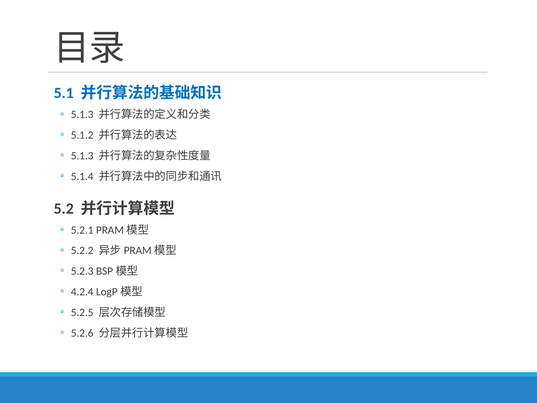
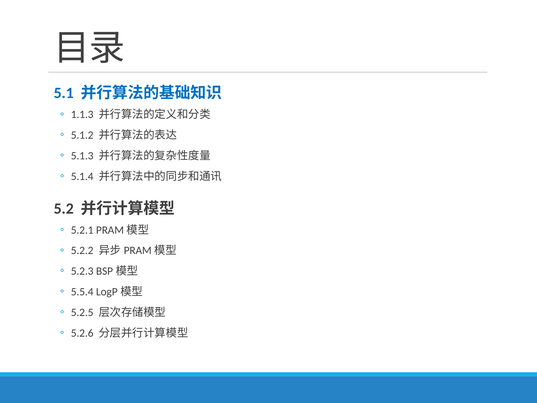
5.1.3: 5.1.3 -> 1.1.3 (82, 115)
4.2.4: 4.2.4 -> 5.5.4 (82, 292)
